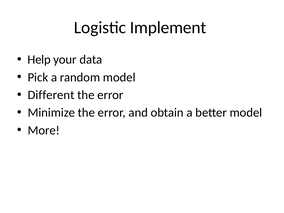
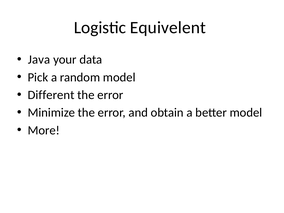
Implement: Implement -> Equivelent (168, 27)
Help: Help -> Java (39, 60)
